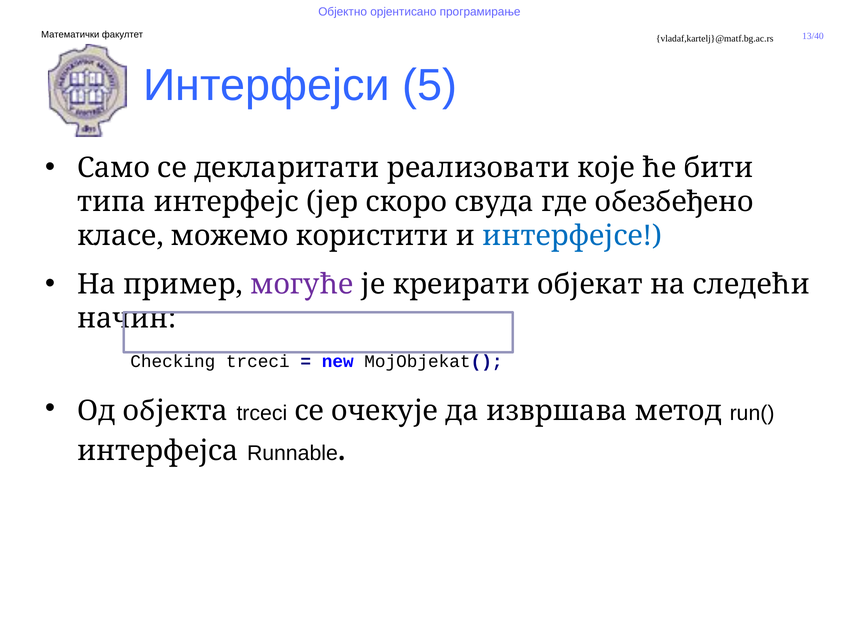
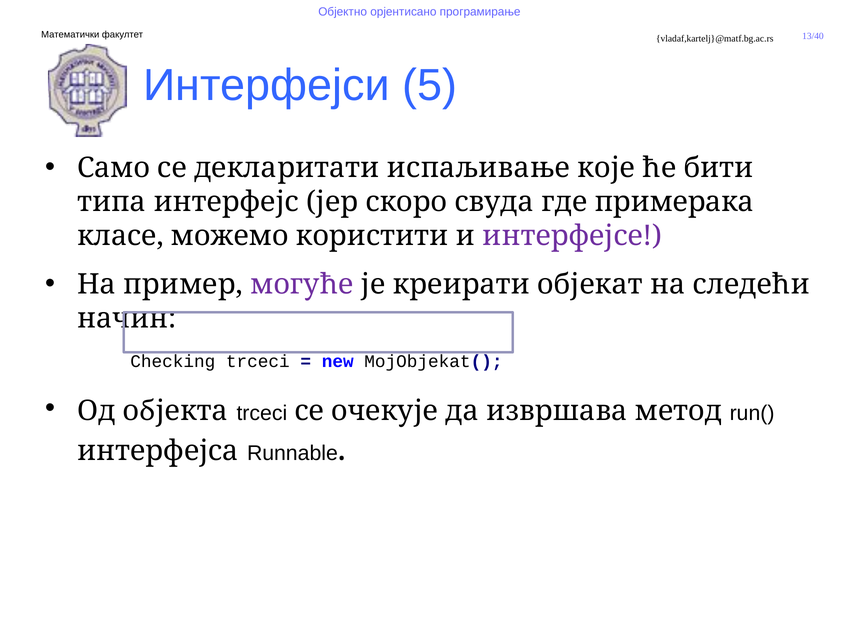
реализовати: реализовати -> испаљивање (478, 168)
обезбеђено: обезбеђено -> примерака (674, 202)
интерфејсе colour: blue -> purple (572, 236)
